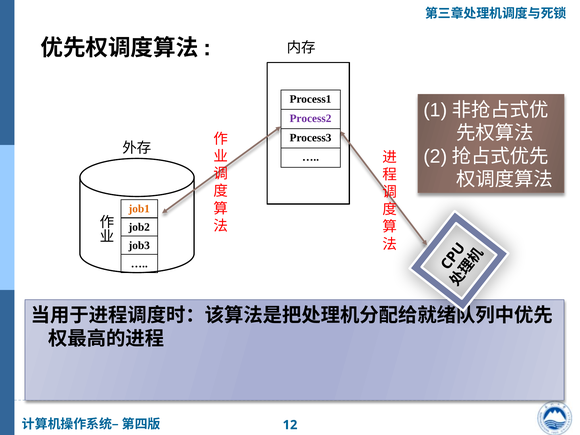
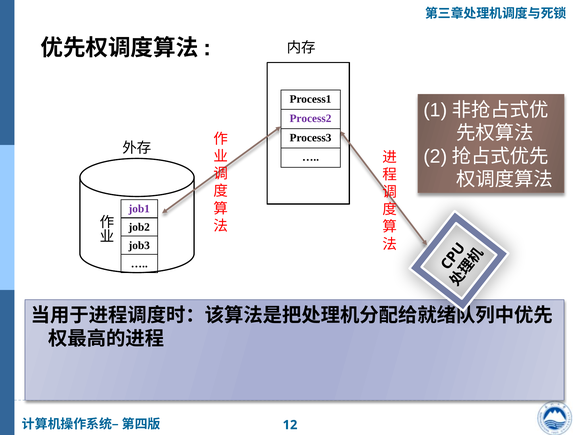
job1 colour: orange -> purple (139, 209)
